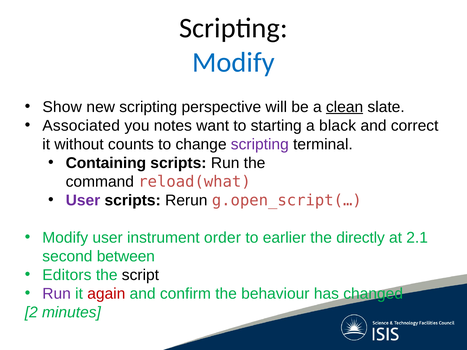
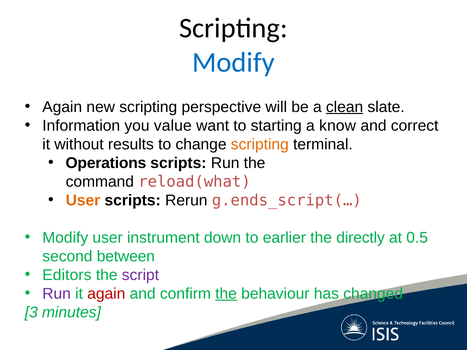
Show: Show -> Again (62, 107)
Associated: Associated -> Information (81, 126)
notes: notes -> value (173, 126)
black: black -> know (338, 126)
counts: counts -> results (131, 144)
scripting colour: purple -> orange (260, 144)
Containing: Containing -> Operations (106, 163)
User colour: purple -> orange (83, 200)
g.open_script(…: g.open_script(… -> g.ends_script(… (287, 200)
order: order -> down (223, 238)
2.1: 2.1 -> 0.5 (417, 238)
script colour: black -> purple (140, 275)
the underline: none -> present (226, 294)
2: 2 -> 3 (31, 312)
